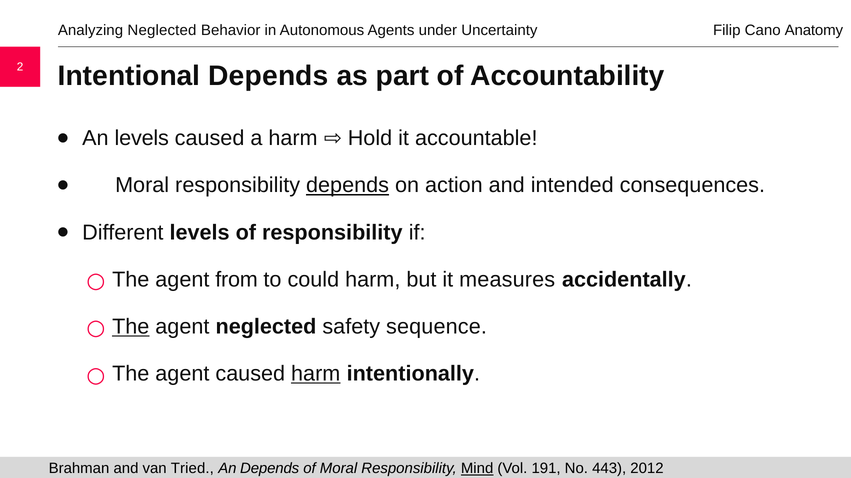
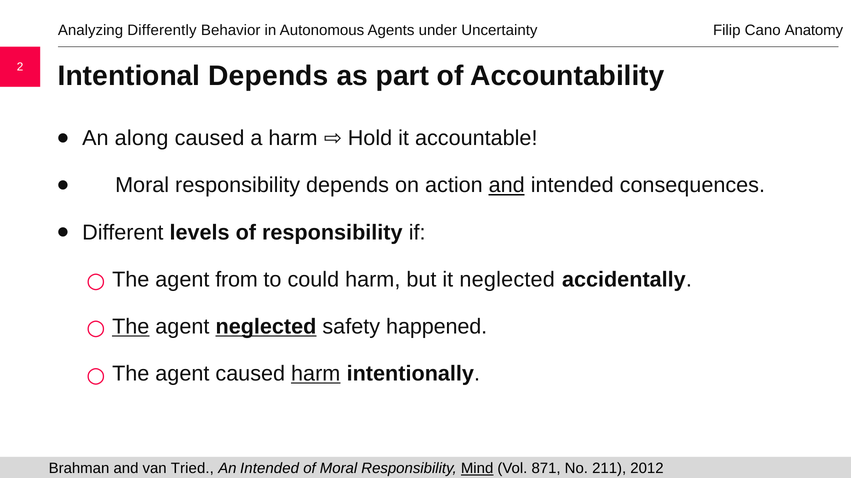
Analyzing Neglected: Neglected -> Differently (162, 30)
An levels: levels -> along (142, 138)
depends underline: present -> none (348, 186)
and underline: none -> present (507, 186)
it measures: measures -> neglected (507, 280)
neglected underline: none -> present (266, 327)
sequence: sequence -> happened (437, 327)
An Depends: Depends -> Intended (270, 469)
191: 191 -> 871 (546, 469)
443: 443 -> 211 (609, 469)
